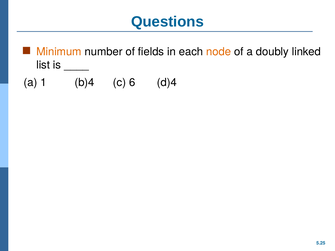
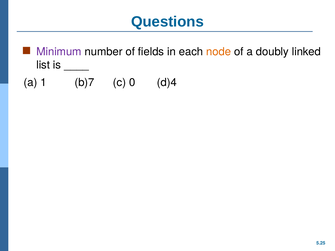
Minimum colour: orange -> purple (59, 52)
b)4: b)4 -> b)7 (84, 82)
6: 6 -> 0 (132, 82)
